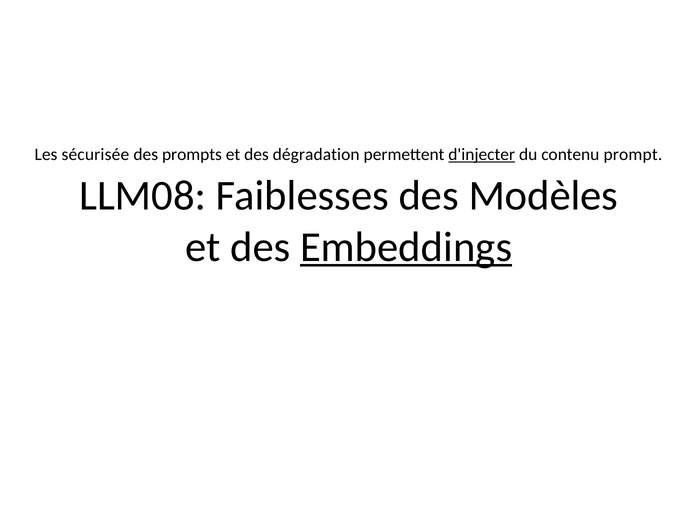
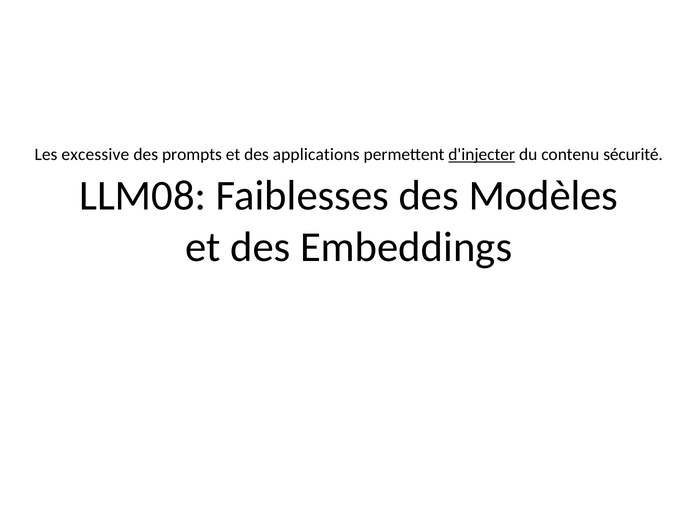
sécurisée: sécurisée -> excessive (95, 155)
dégradation: dégradation -> applications (316, 155)
prompt: prompt -> sécurité (633, 155)
Embeddings underline: present -> none (406, 247)
